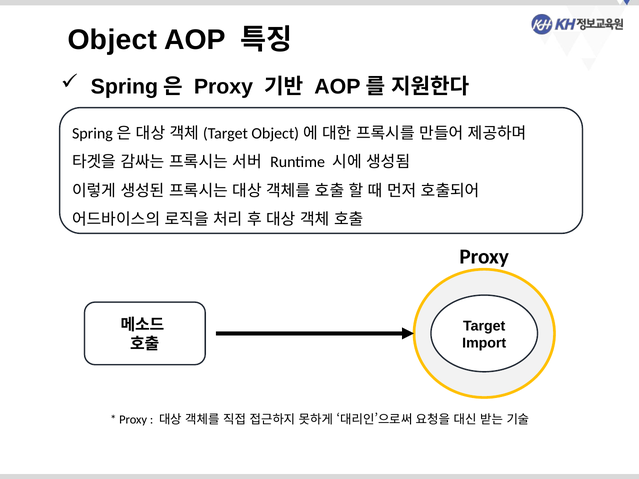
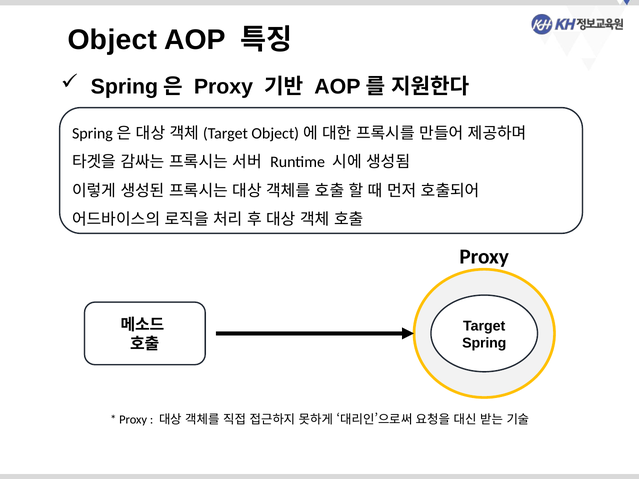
Import: Import -> Spring (484, 343)
